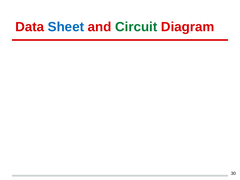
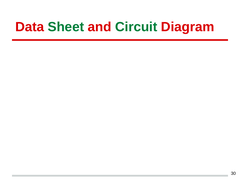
Sheet colour: blue -> green (66, 27)
